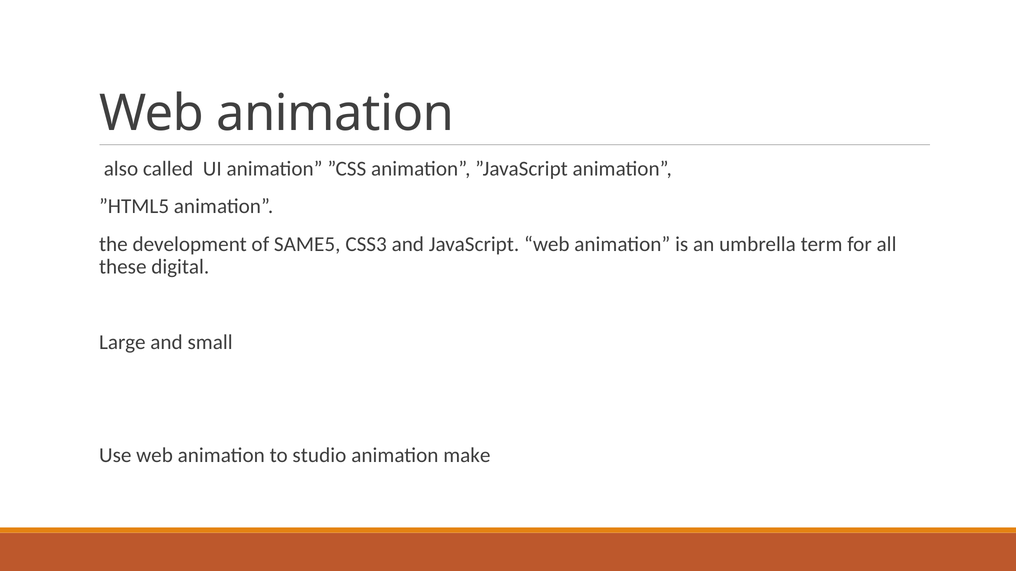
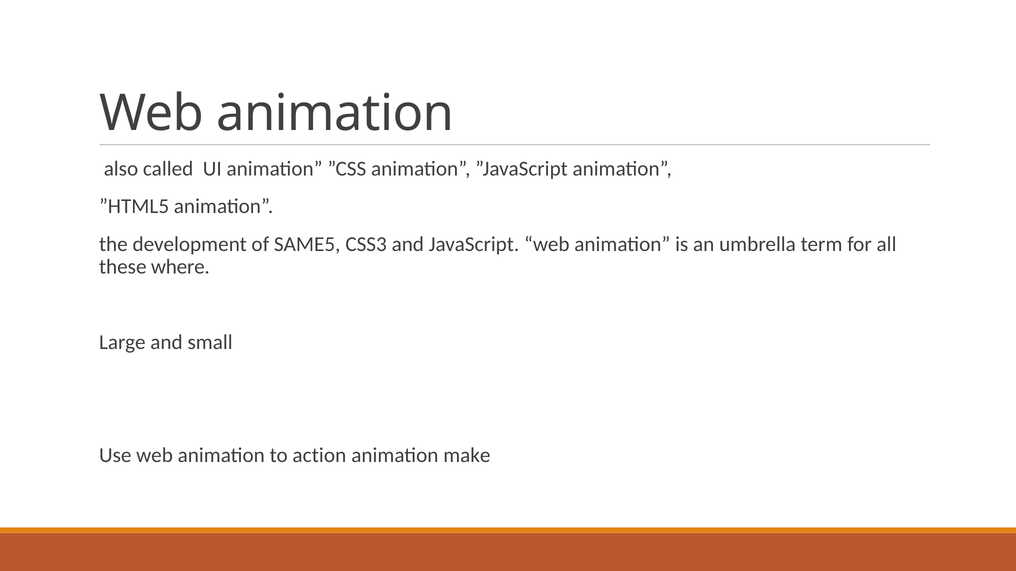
digital: digital -> where (180, 267)
studio: studio -> action (319, 456)
